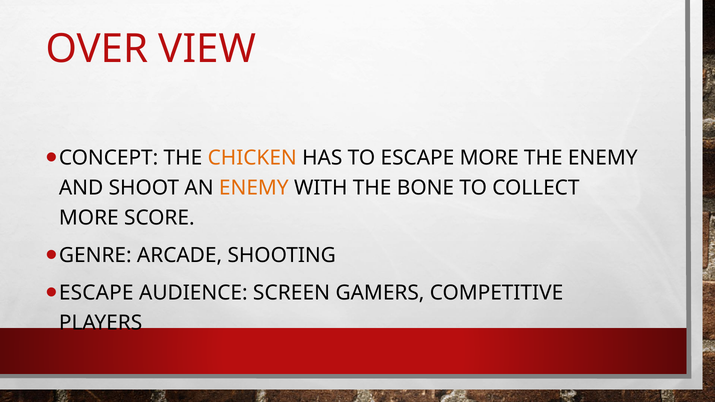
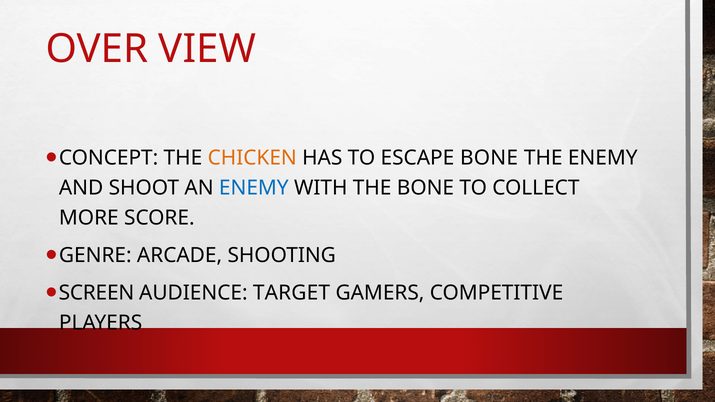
ESCAPE MORE: MORE -> BONE (489, 158)
ENEMY colour: orange -> blue (254, 188)
ESCAPE: ESCAPE -> SCREEN (96, 293)
SCREEN: SCREEN -> TARGET (292, 293)
